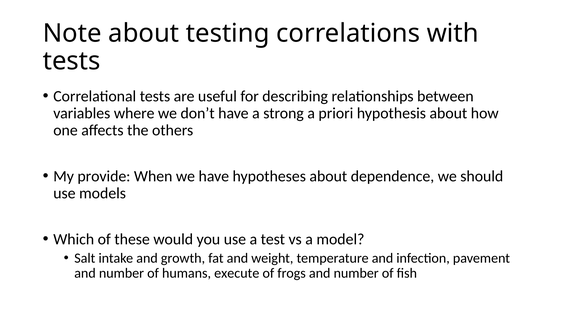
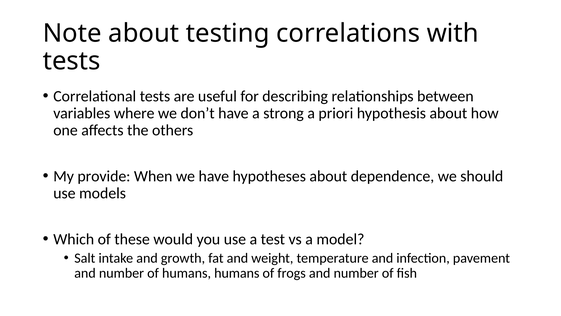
humans execute: execute -> humans (237, 273)
